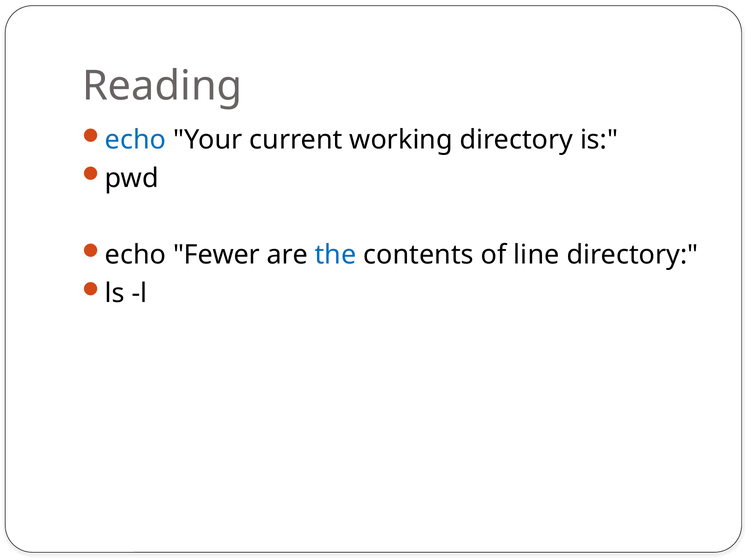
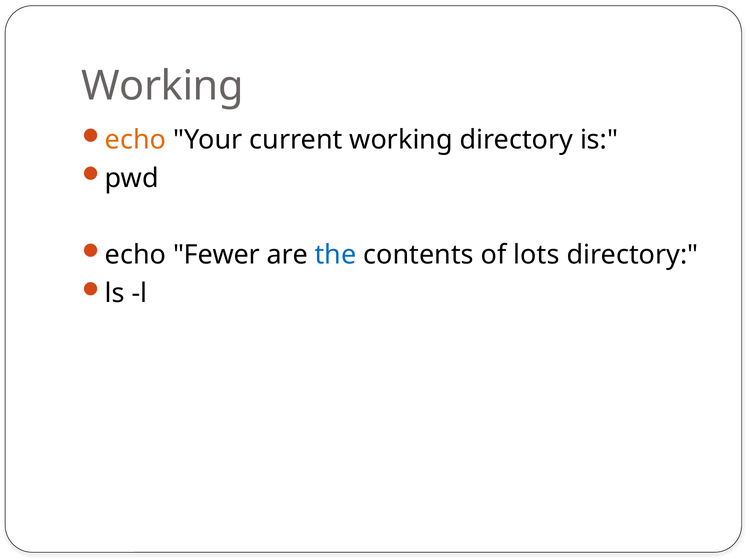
Reading: Reading -> Working (162, 86)
echo colour: blue -> orange (135, 140)
line: line -> lots (536, 255)
